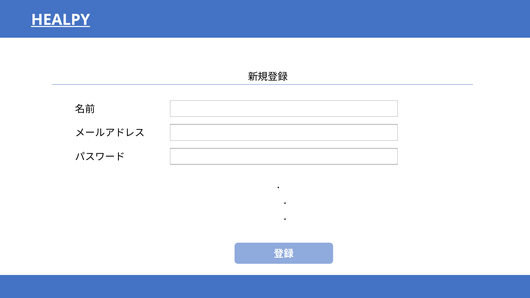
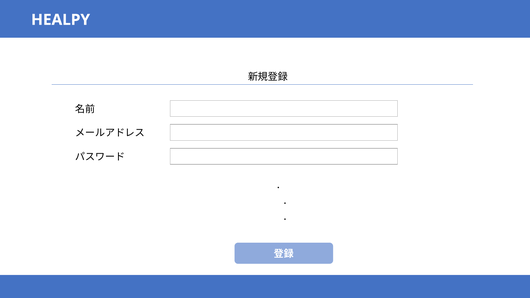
HEALPY underline: present -> none (61, 20)
